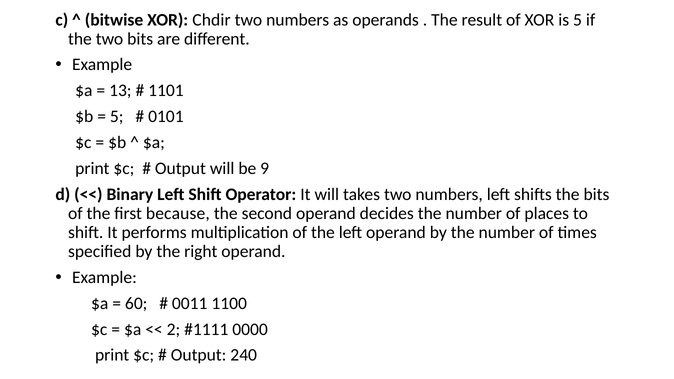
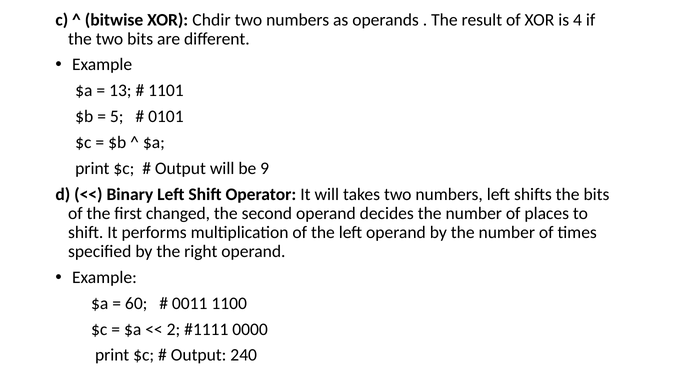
is 5: 5 -> 4 (578, 20)
because: because -> changed (178, 214)
